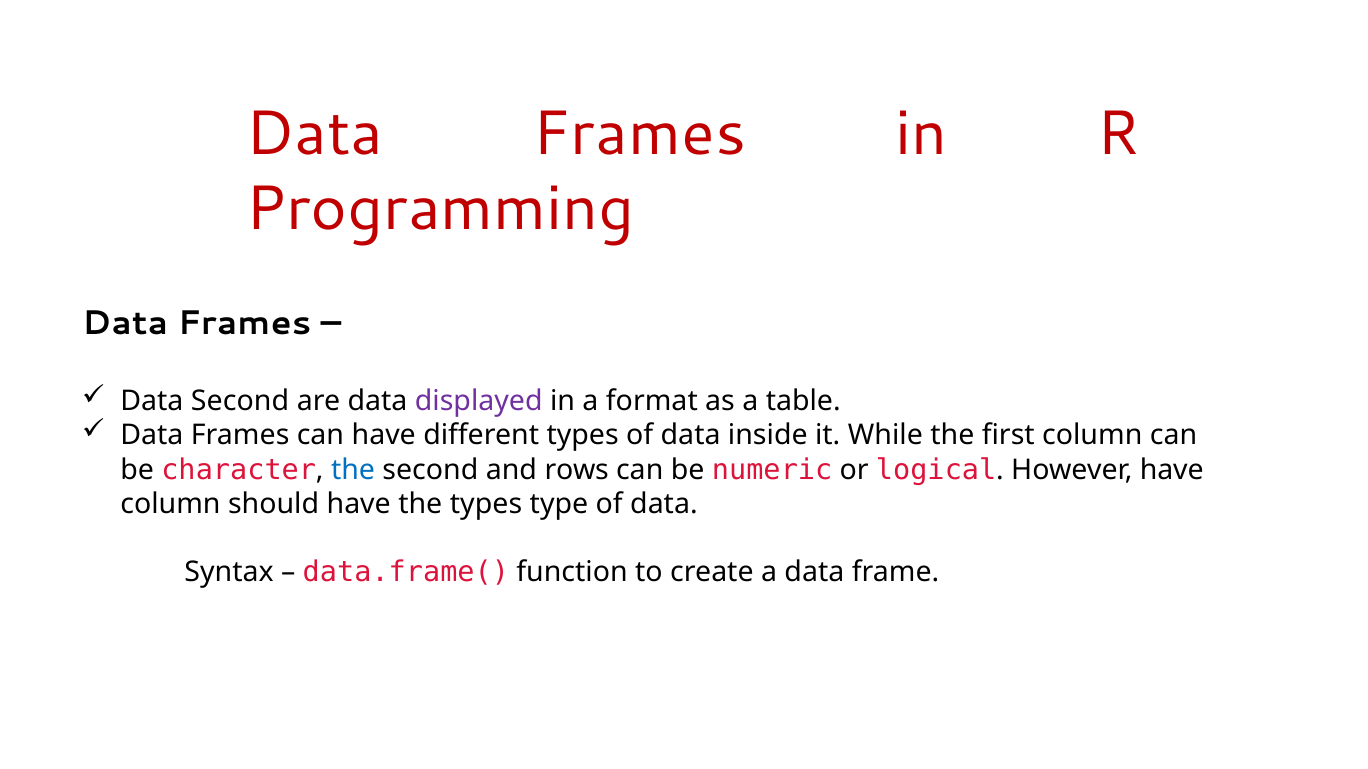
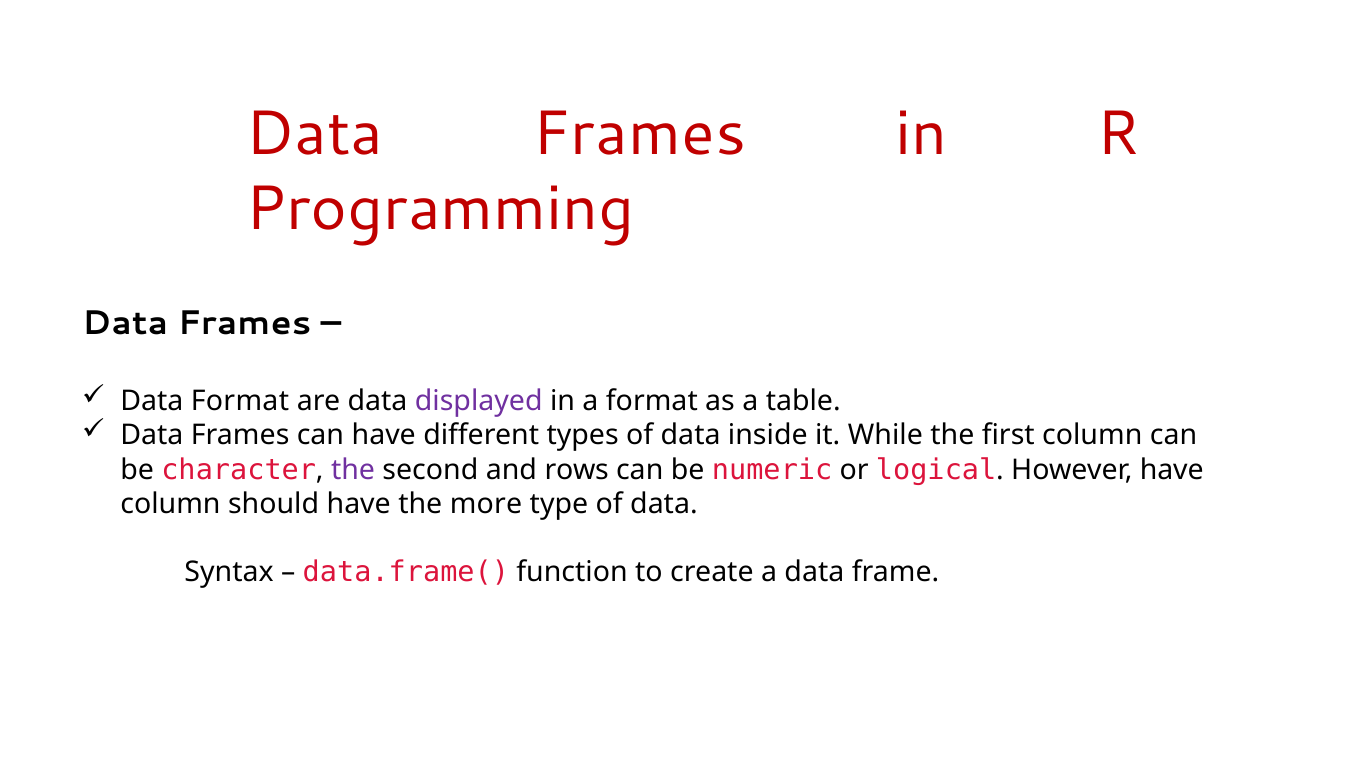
Data Second: Second -> Format (240, 402)
the colour: blue -> purple (353, 470)
the types: types -> more (486, 504)
